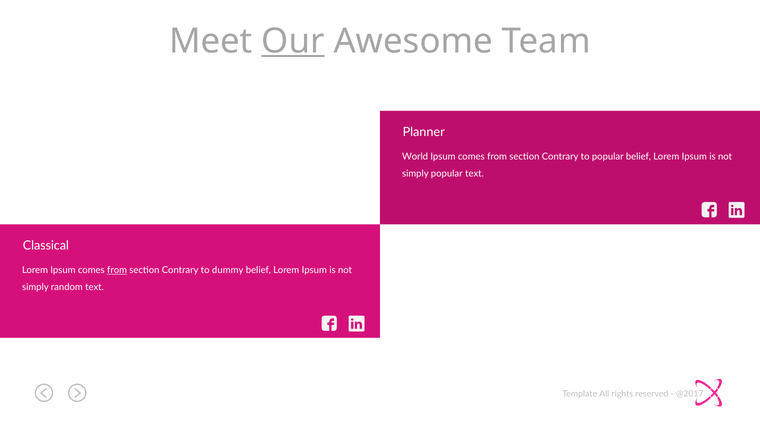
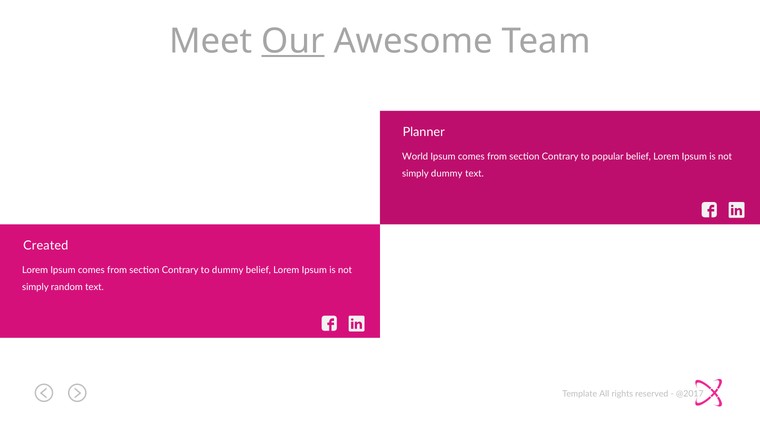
simply popular: popular -> dummy (447, 174)
Classical: Classical -> Created (46, 246)
from underline: present -> none (117, 271)
